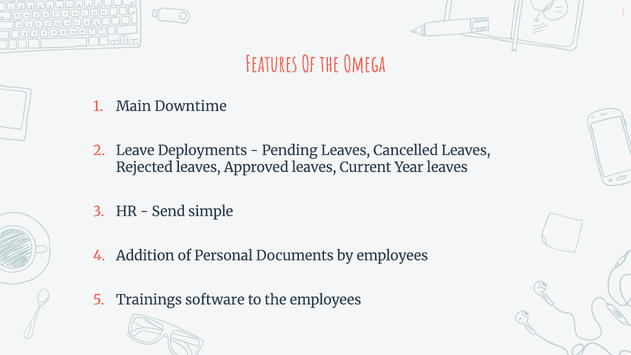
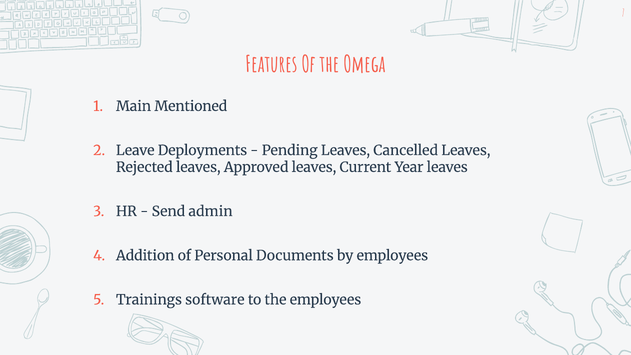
Downtime: Downtime -> Mentioned (191, 106)
simple: simple -> admin (211, 211)
